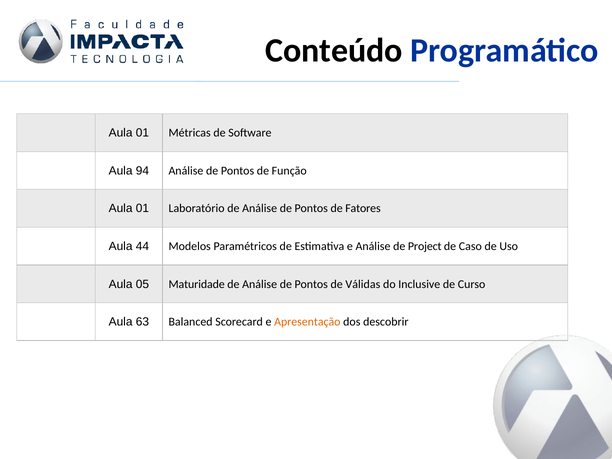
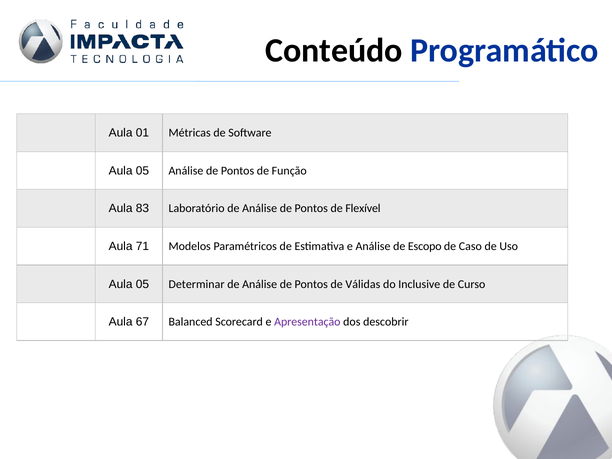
94: 94 -> 05 (142, 171)
01: 01 -> 83 (142, 209)
Fatores: Fatores -> Flexível (363, 208)
44: 44 -> 71 (142, 246)
Project: Project -> Escopo (425, 246)
Maturidade: Maturidade -> Determinar (197, 284)
63: 63 -> 67 (142, 322)
Apresentação colour: orange -> purple (307, 322)
